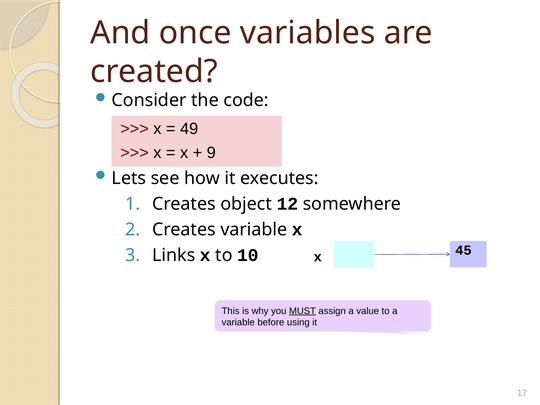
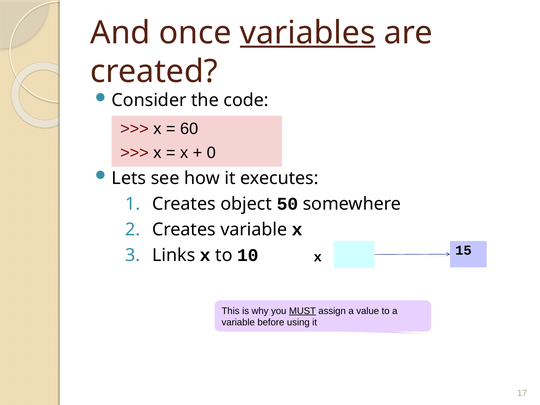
variables underline: none -> present (308, 33)
49: 49 -> 60 (189, 129)
9: 9 -> 0 (211, 153)
12: 12 -> 50 (287, 204)
45: 45 -> 15 (463, 250)
